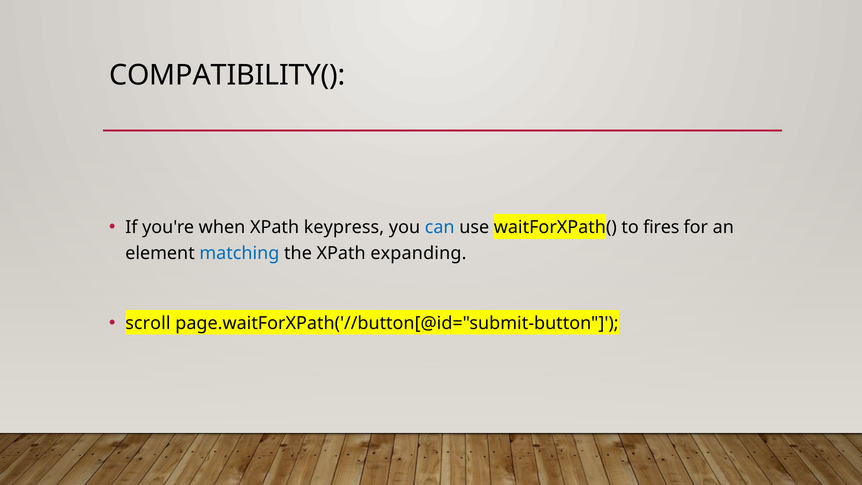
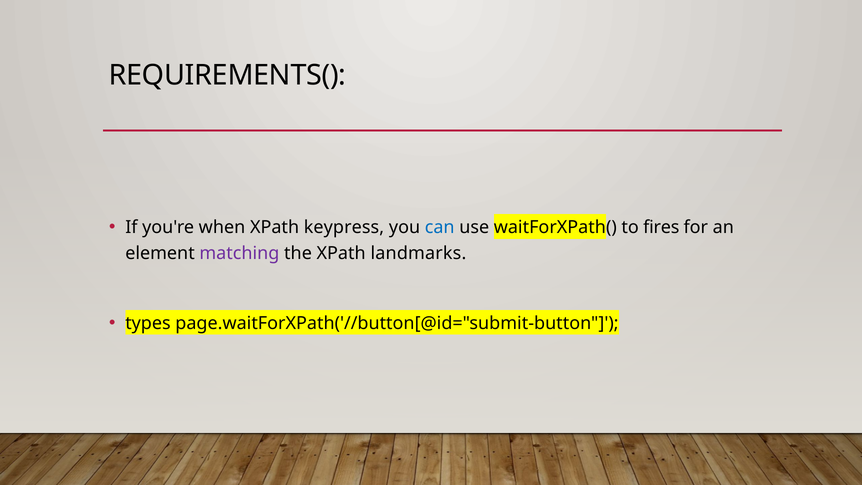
COMPATIBILITY(: COMPATIBILITY( -> REQUIREMENTS( (227, 75)
matching colour: blue -> purple (239, 253)
expanding: expanding -> landmarks (418, 253)
scroll: scroll -> types (148, 323)
